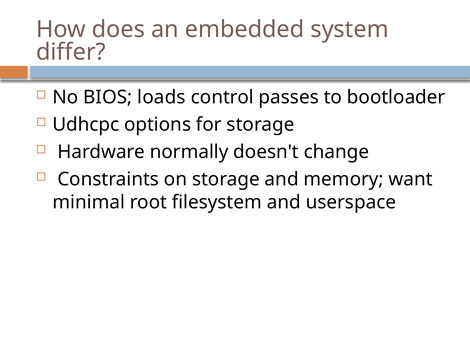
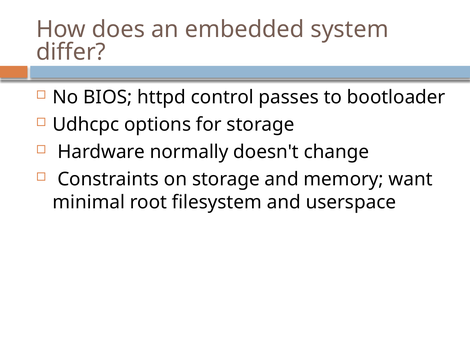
loads: loads -> httpd (162, 97)
